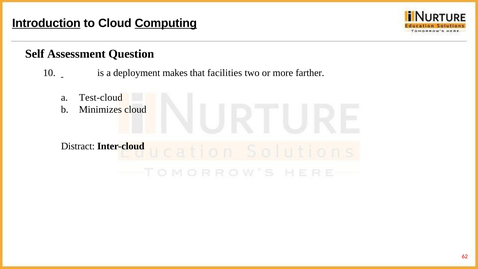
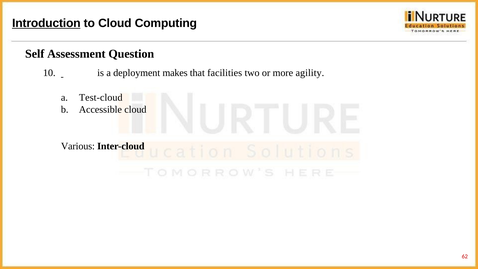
Computing underline: present -> none (166, 23)
farther: farther -> agility (310, 73)
Minimizes: Minimizes -> Accessible (100, 109)
Distract: Distract -> Various (78, 146)
